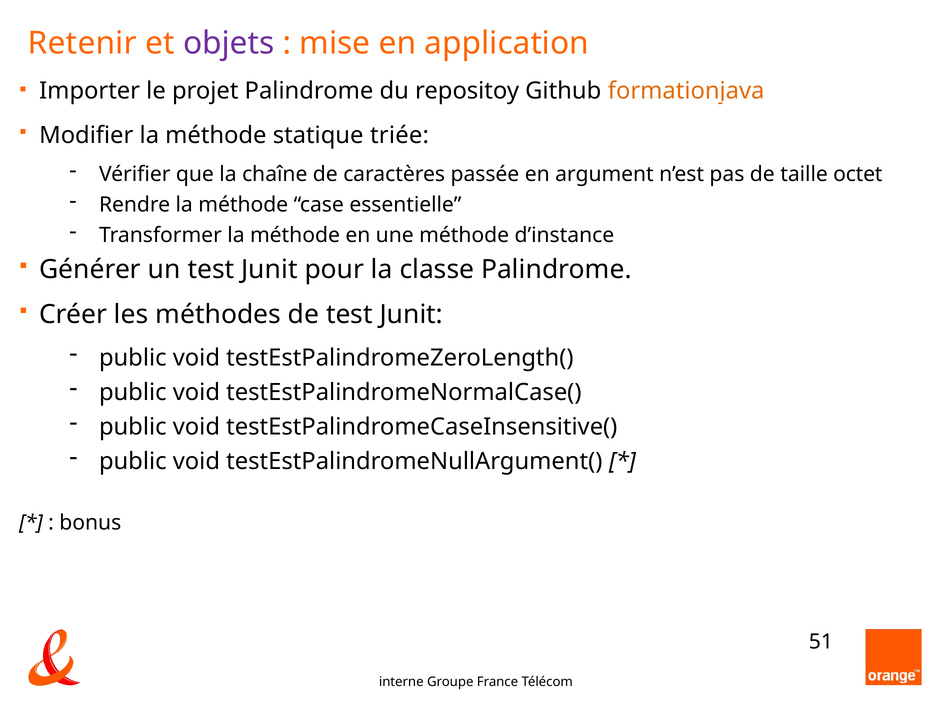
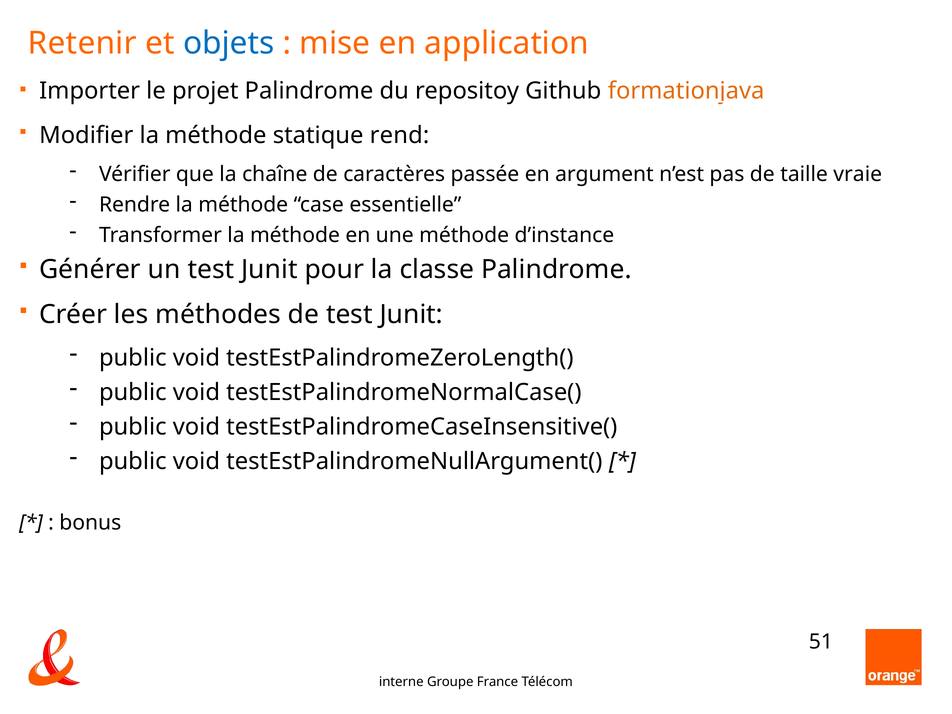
objets colour: purple -> blue (229, 43)
triée: triée -> rend (400, 135)
octet: octet -> vraie (858, 174)
